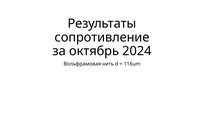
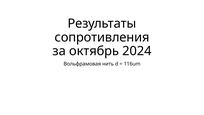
сопротивление: сопротивление -> сопротивления (102, 37)
